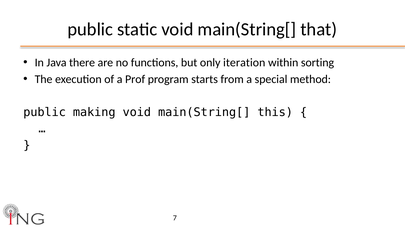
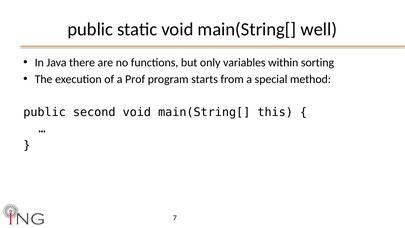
that: that -> well (319, 29)
iteration: iteration -> variables (244, 63)
making: making -> second (94, 112)
